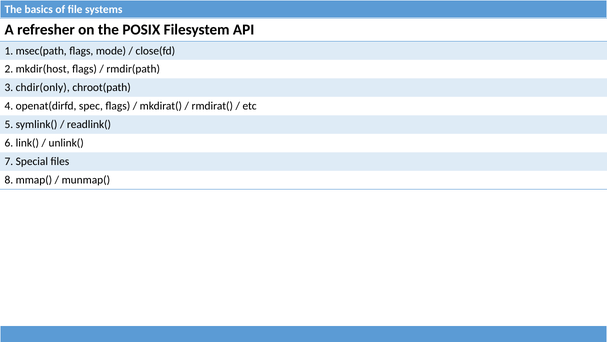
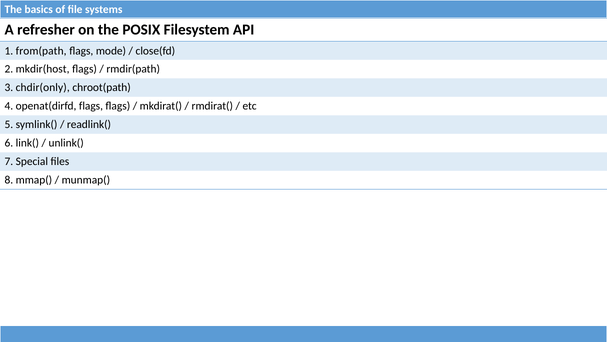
msec(path: msec(path -> from(path (41, 51)
openat(dirfd spec: spec -> flags (91, 106)
